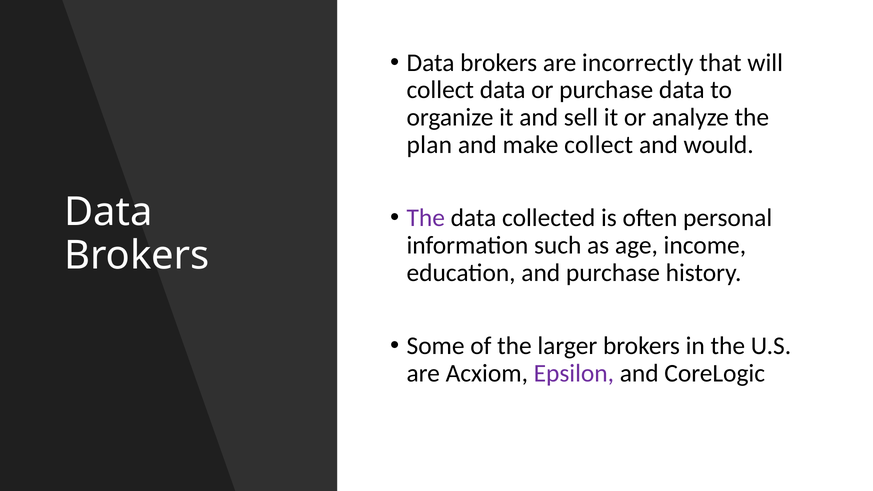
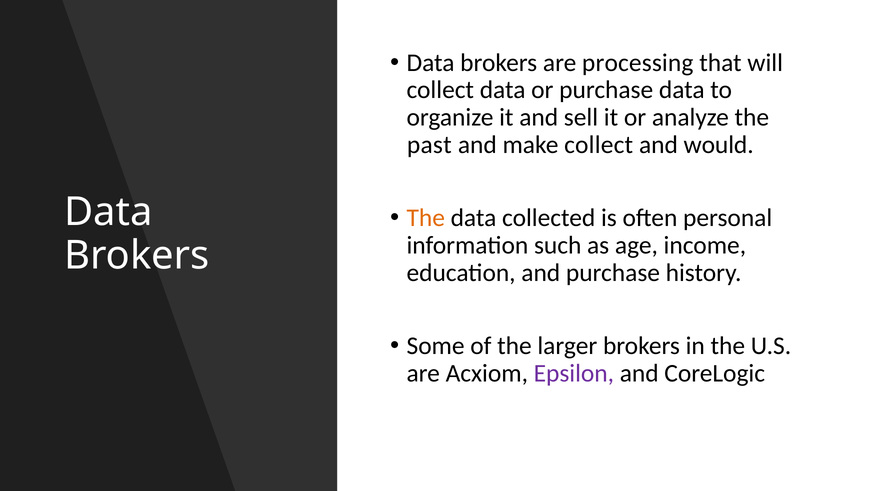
incorrectly: incorrectly -> processing (638, 63)
plan: plan -> past (429, 145)
The colour: purple -> orange (426, 218)
